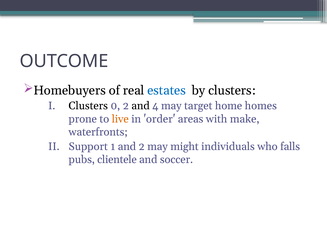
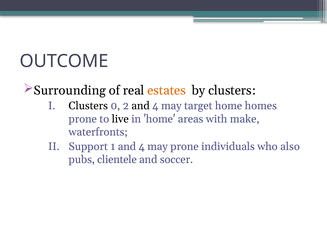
Homebuyers: Homebuyers -> Surrounding (70, 91)
estates colour: blue -> orange (167, 91)
live colour: orange -> black (120, 119)
in order: order -> home (159, 119)
1 and 2: 2 -> 4 (142, 147)
may might: might -> prone (184, 147)
falls: falls -> also (290, 147)
